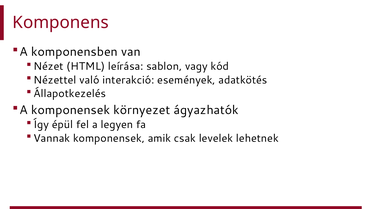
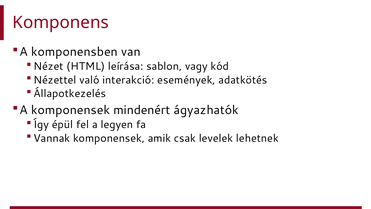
környezet: környezet -> mindenért (142, 110)
